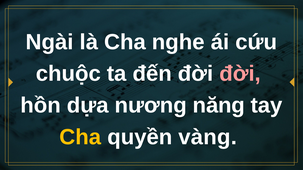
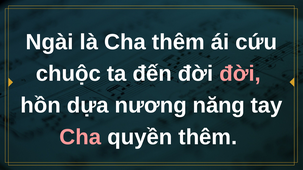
Cha nghe: nghe -> thêm (178, 42)
Cha colour: yellow -> pink (80, 138)
quyền vàng: vàng -> thêm (208, 138)
